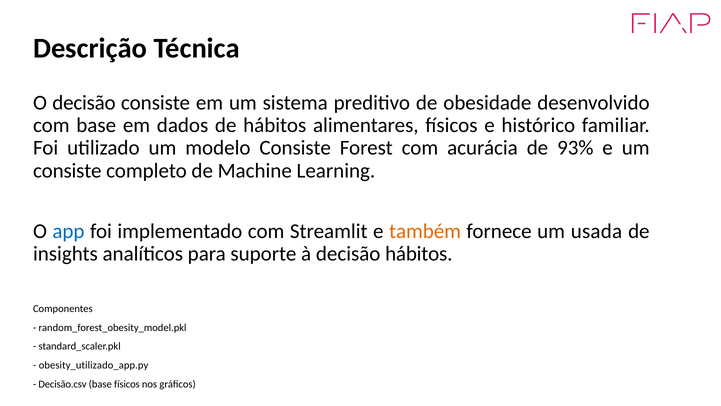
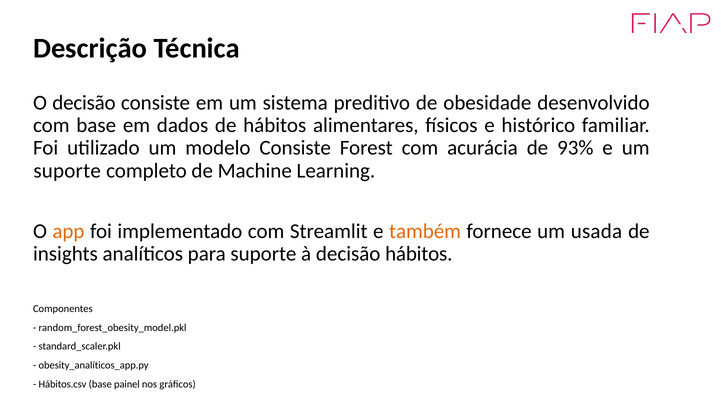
consiste: consiste -> suporte (67, 171)
app colour: blue -> orange (68, 231)
obesity_utilizado_app.py: obesity_utilizado_app.py -> obesity_analíticos_app.py (94, 365)
Decisão.csv: Decisão.csv -> Hábitos.csv (63, 384)
base físicos: físicos -> painel (127, 384)
